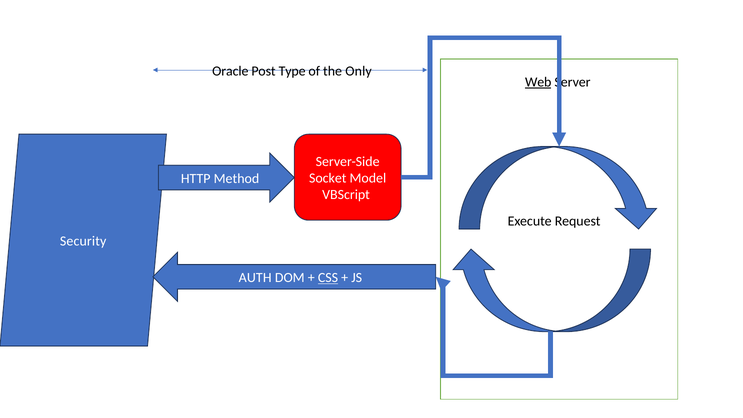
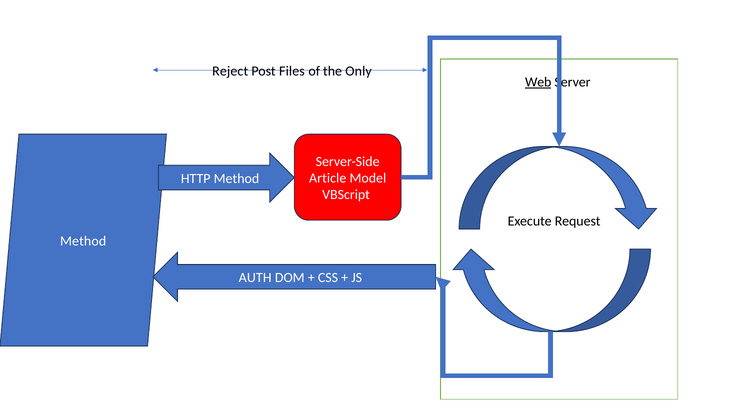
Oracle: Oracle -> Reject (230, 71)
Type: Type -> Files (292, 71)
Socket: Socket -> Article (328, 178)
Security: Security -> Method (83, 241)
CSS underline: present -> none (328, 278)
